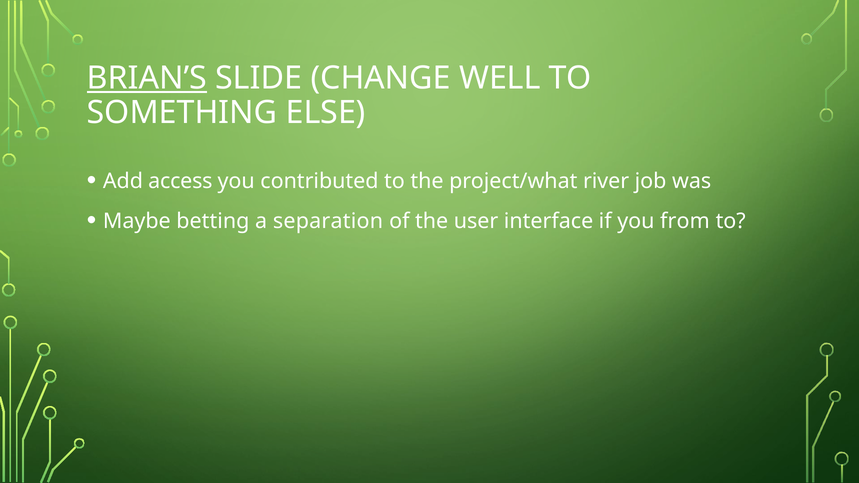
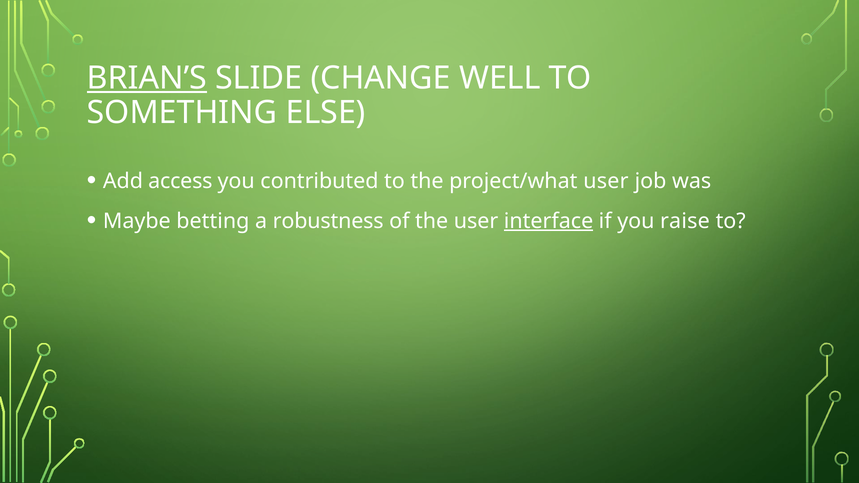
project/what river: river -> user (606, 181)
separation: separation -> robustness (328, 221)
interface underline: none -> present (549, 221)
from: from -> raise (685, 221)
